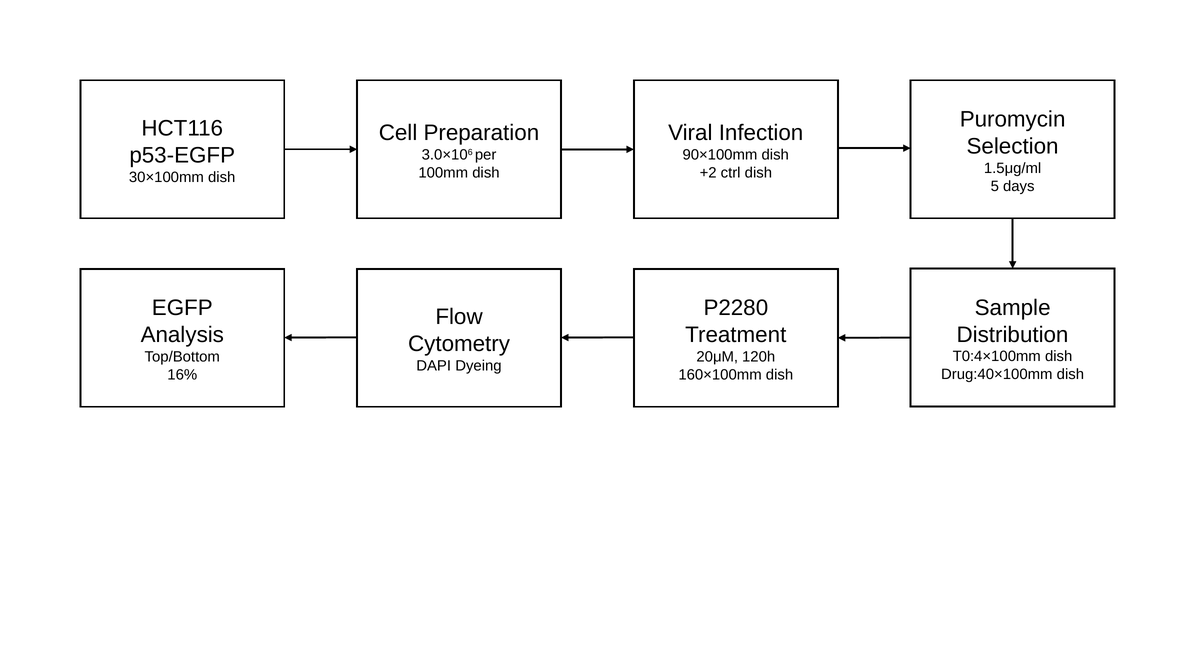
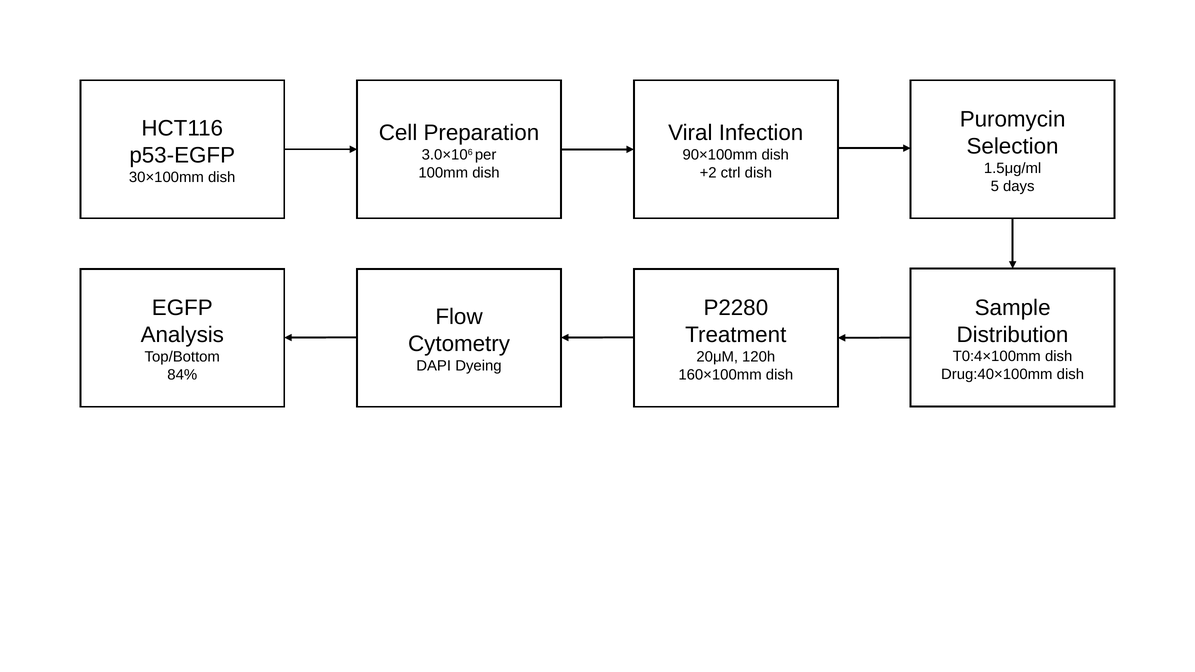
16%: 16% -> 84% (182, 375)
